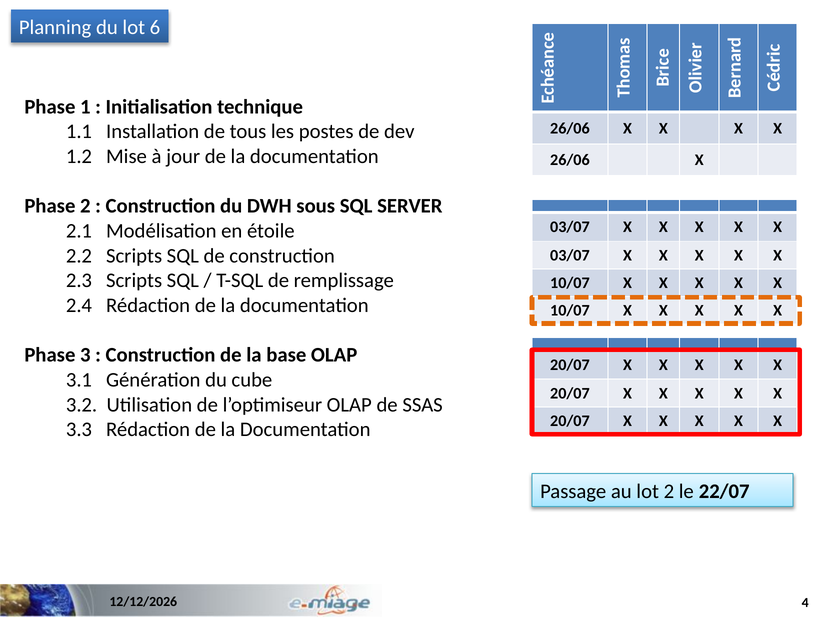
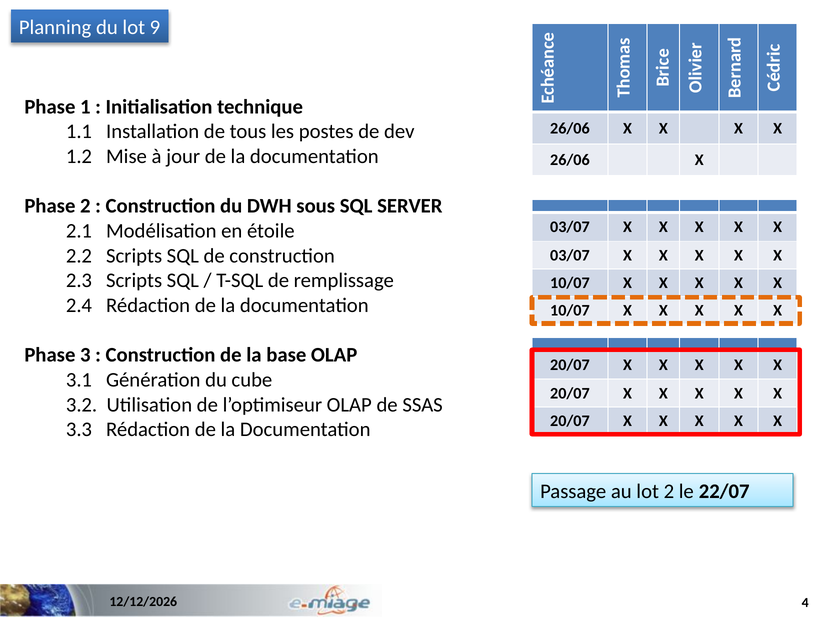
6: 6 -> 9 (155, 28)
